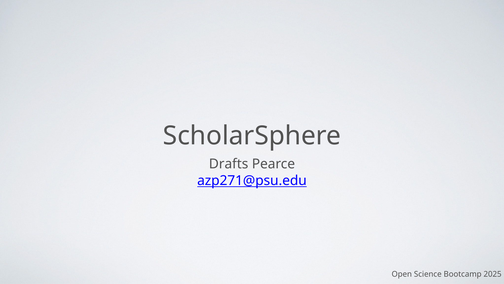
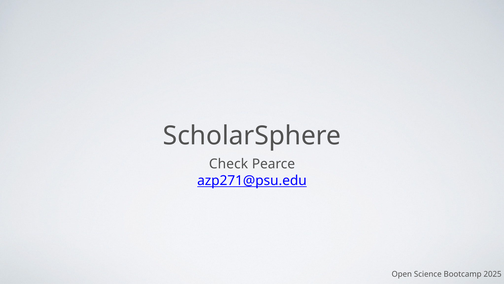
Drafts: Drafts -> Check (229, 164)
